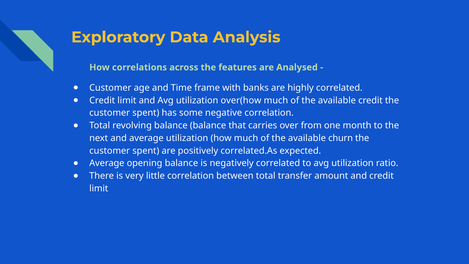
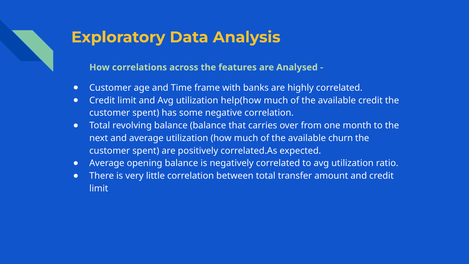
over(how: over(how -> help(how (241, 100)
